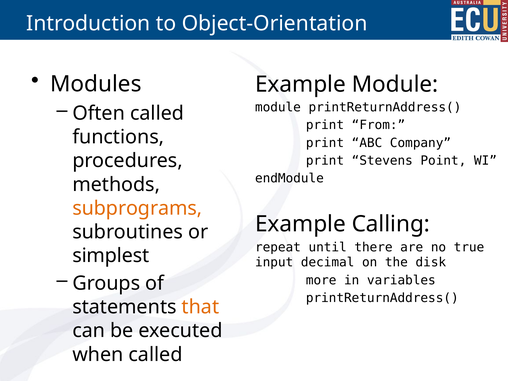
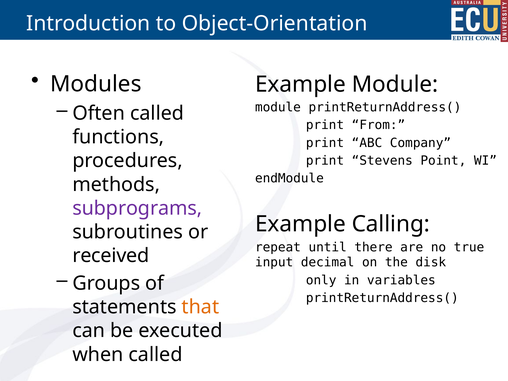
subprograms colour: orange -> purple (137, 208)
simplest: simplest -> received (111, 256)
more: more -> only (321, 280)
